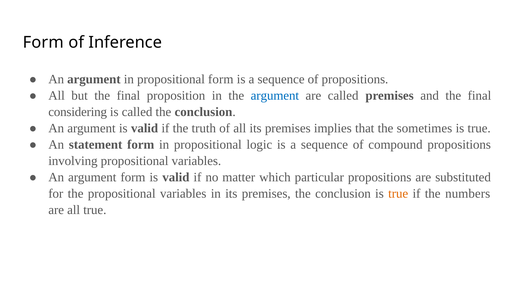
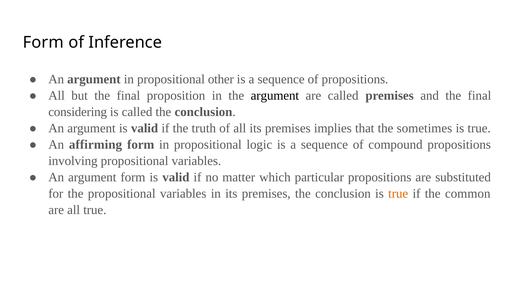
propositional form: form -> other (221, 79)
argument colour: blue -> black (275, 96)
statement: statement -> affirming (96, 145)
numbers: numbers -> common (468, 194)
